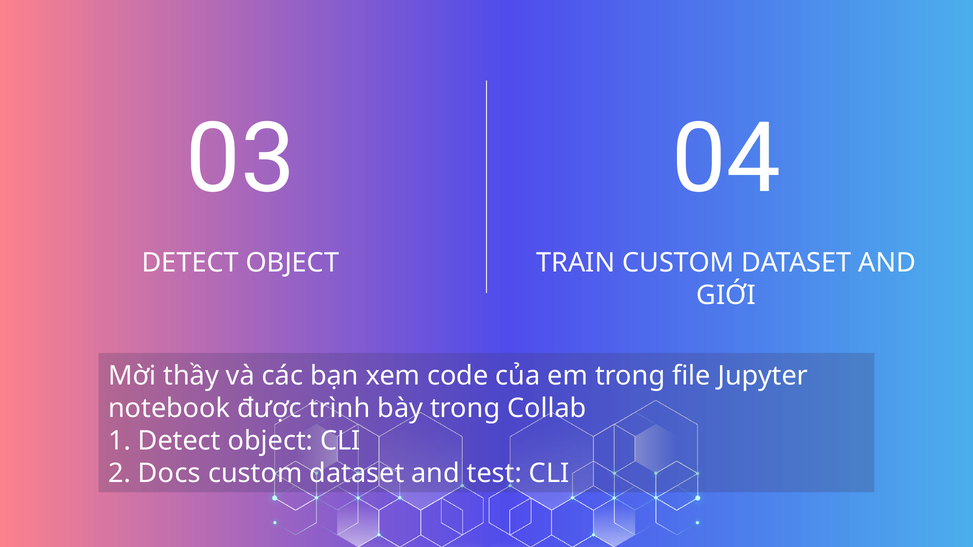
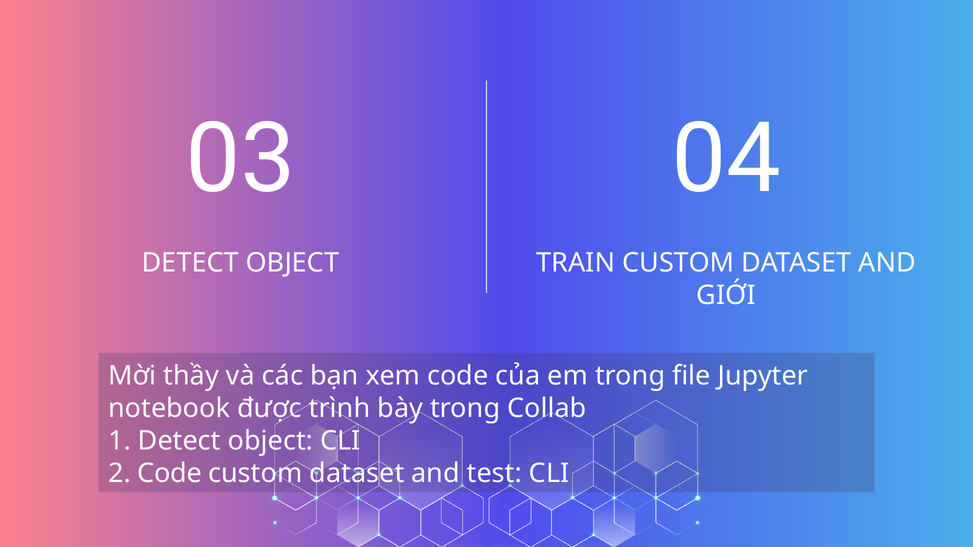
2 Docs: Docs -> Code (170, 473)
